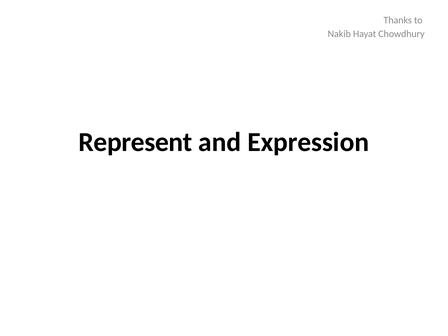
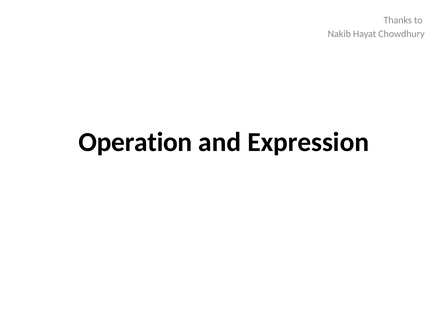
Represent: Represent -> Operation (135, 142)
